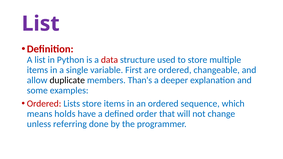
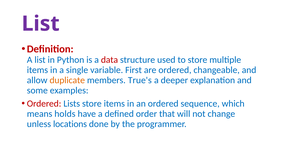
duplicate colour: black -> orange (67, 80)
Than's: Than's -> True's (140, 80)
referring: referring -> locations (70, 124)
